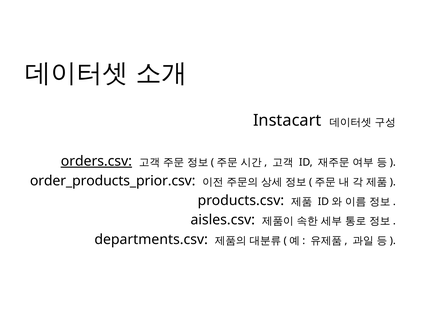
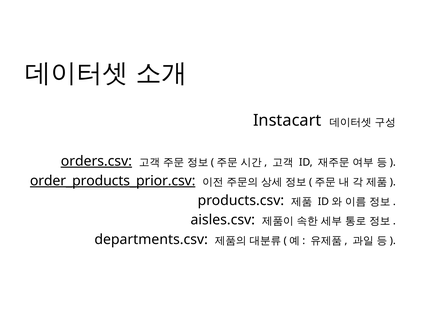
order_products_prior.csv underline: none -> present (113, 181)
